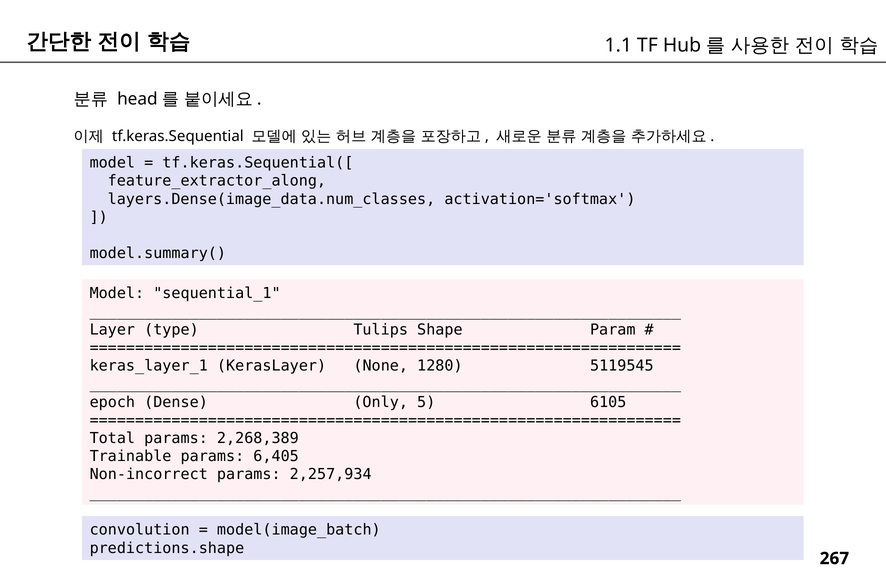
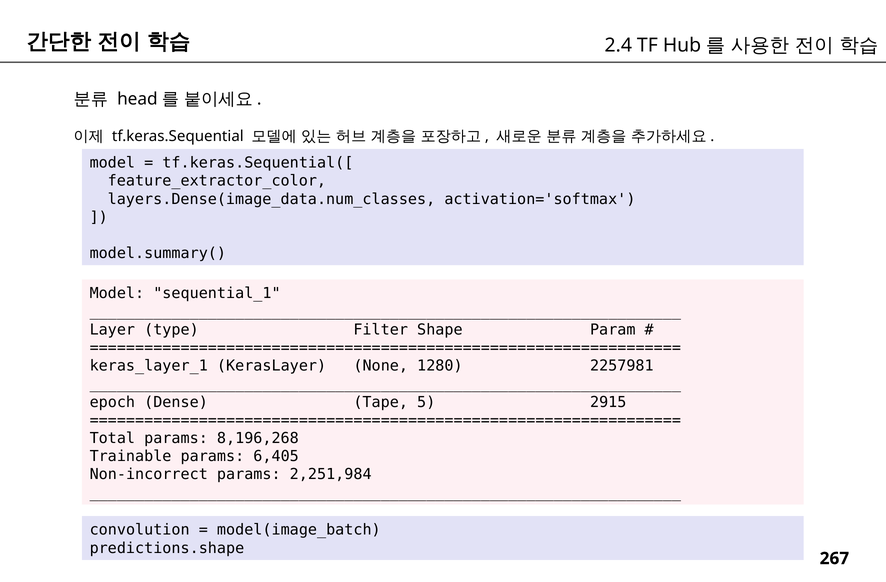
1.1: 1.1 -> 2.4 (618, 45)
feature_extractor_along: feature_extractor_along -> feature_extractor_color (217, 181)
Tulips: Tulips -> Filter (381, 330)
5119545: 5119545 -> 2257981 (622, 366)
Only: Only -> Tape (381, 402)
6105: 6105 -> 2915 (608, 402)
2,268,389: 2,268,389 -> 8,196,268 (258, 438)
2,257,934: 2,257,934 -> 2,251,984 (331, 474)
